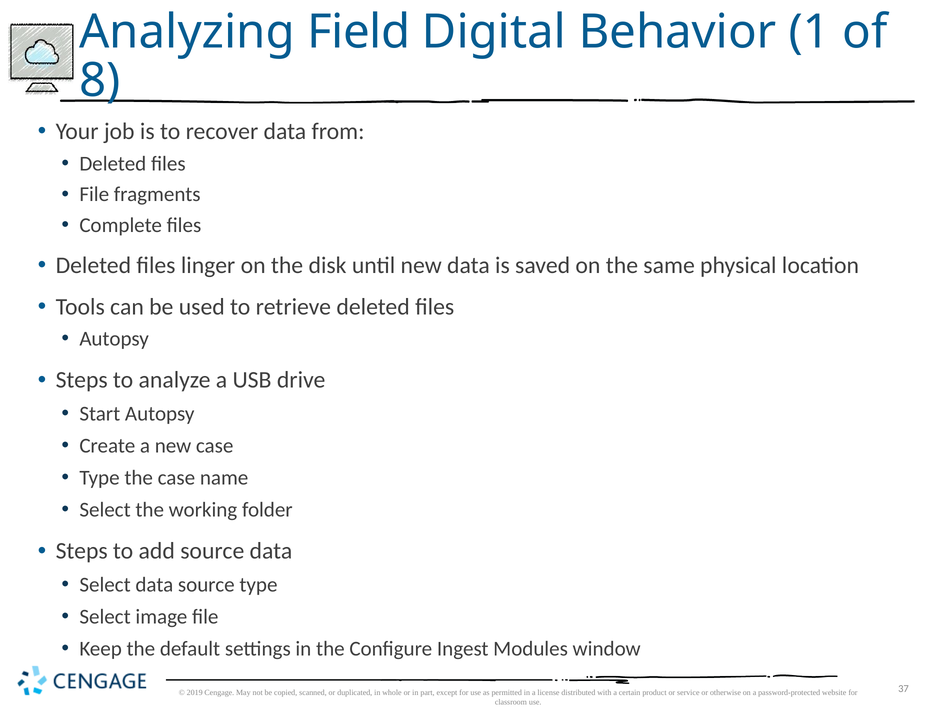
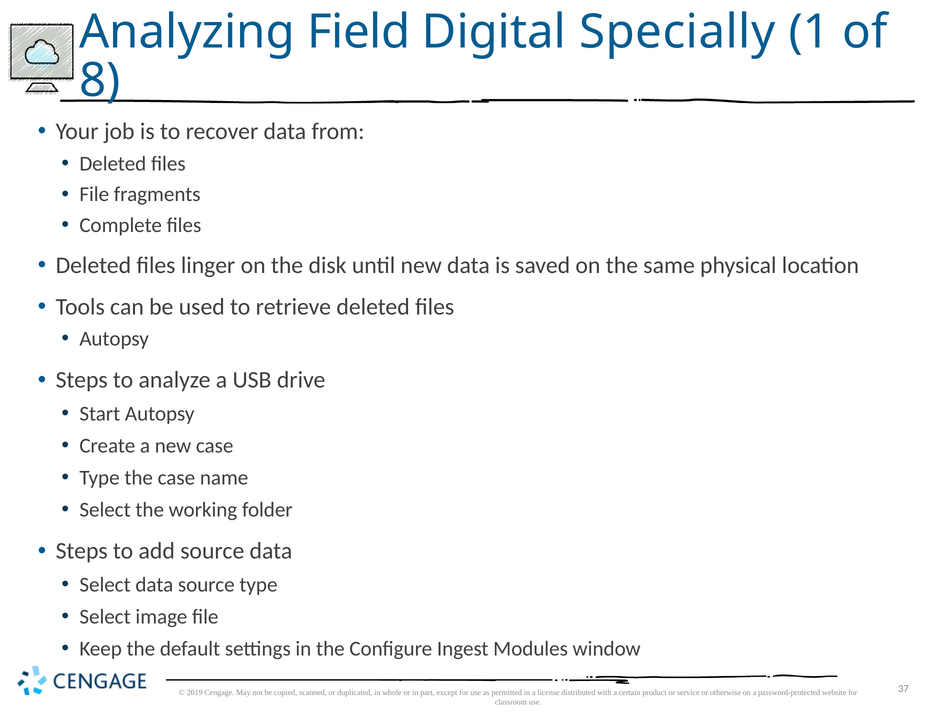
Behavior: Behavior -> Specially (677, 32)
